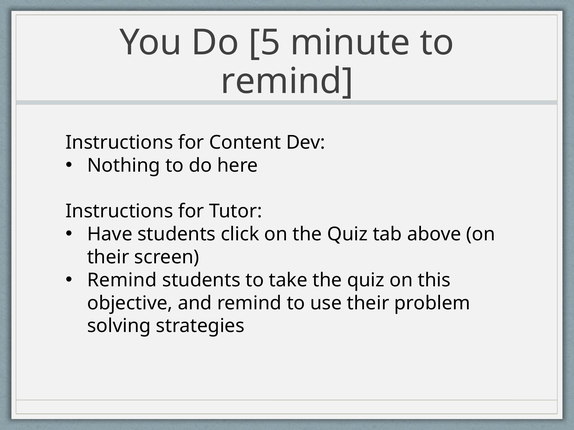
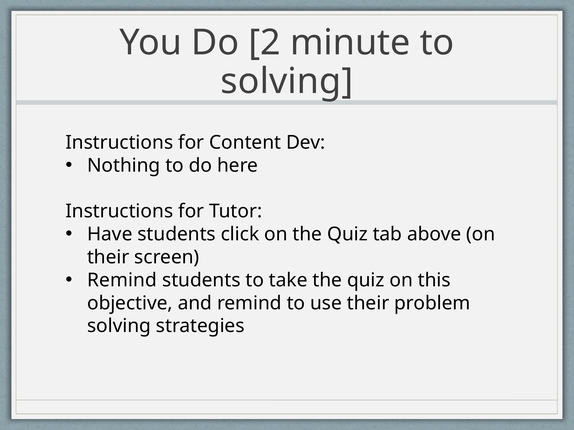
5: 5 -> 2 (265, 43)
remind: remind -> solving (287, 81)
